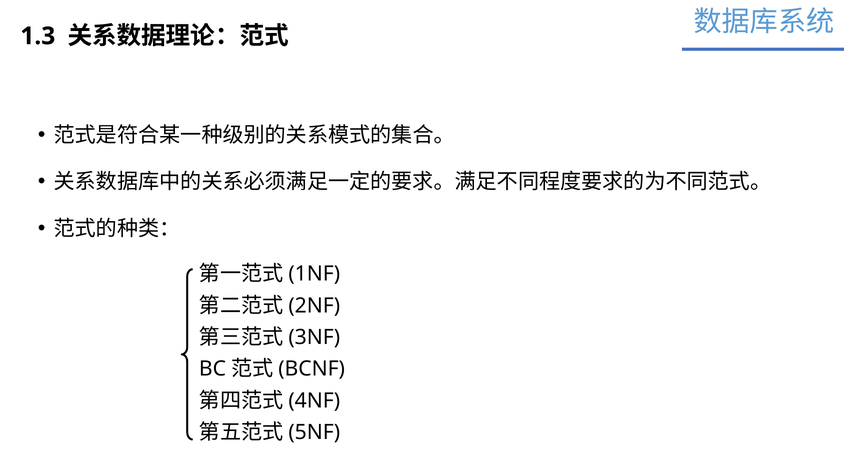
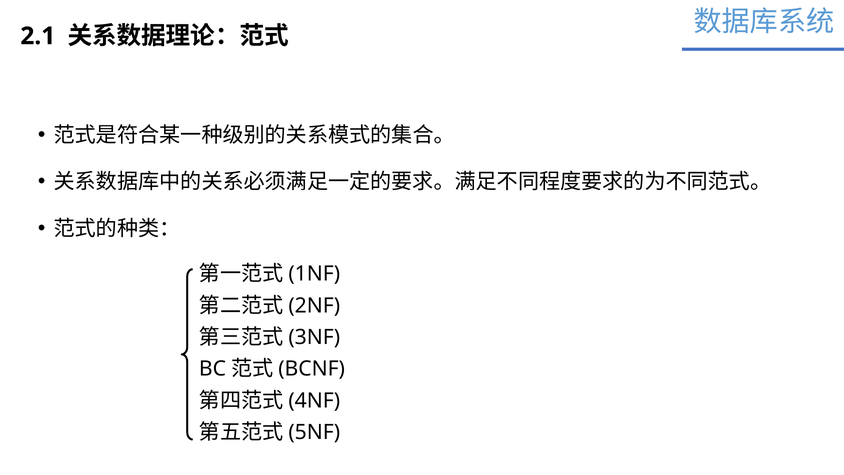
1.3: 1.3 -> 2.1 (38, 36)
